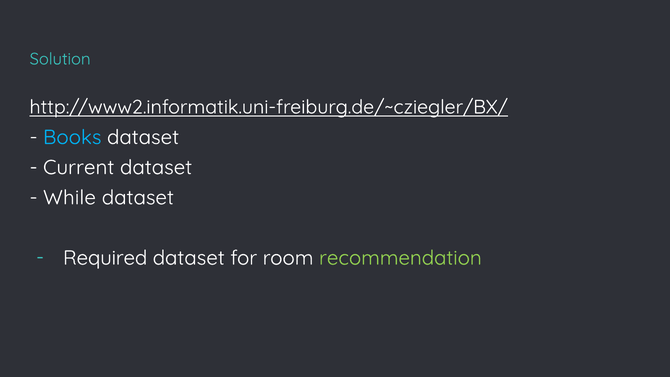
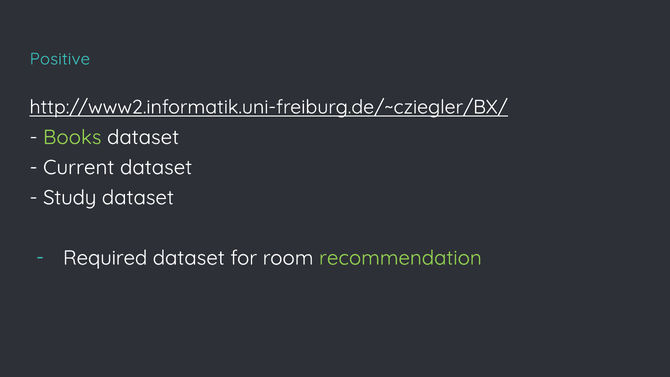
Solution: Solution -> Positive (60, 59)
Books colour: light blue -> light green (72, 137)
While: While -> Study (70, 198)
